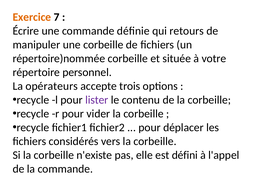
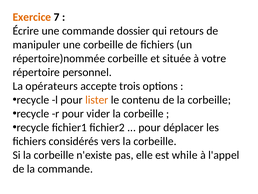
déﬁnie: déﬁnie -> dossier (133, 31)
lister colour: purple -> orange (97, 100)
défini: défini -> while (185, 155)
